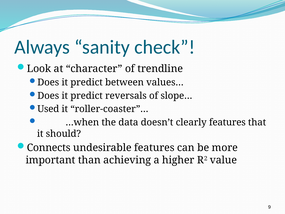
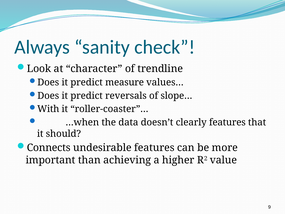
between: between -> measure (125, 82)
Used: Used -> With (48, 109)
